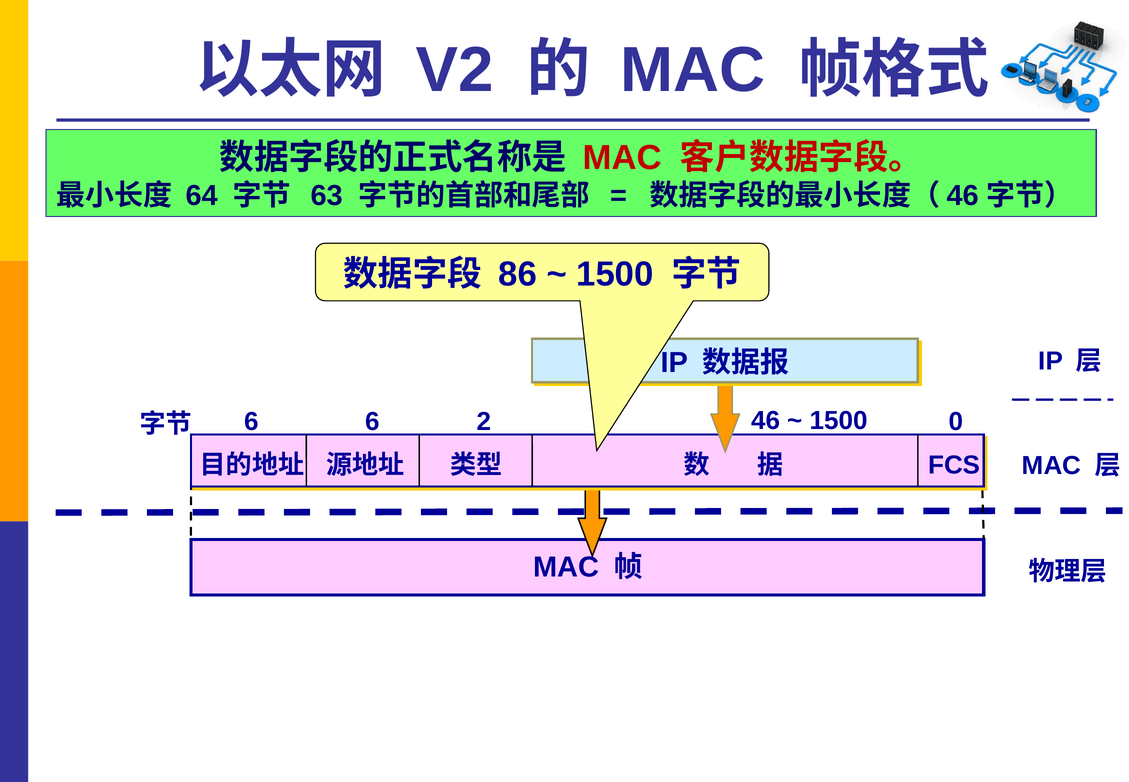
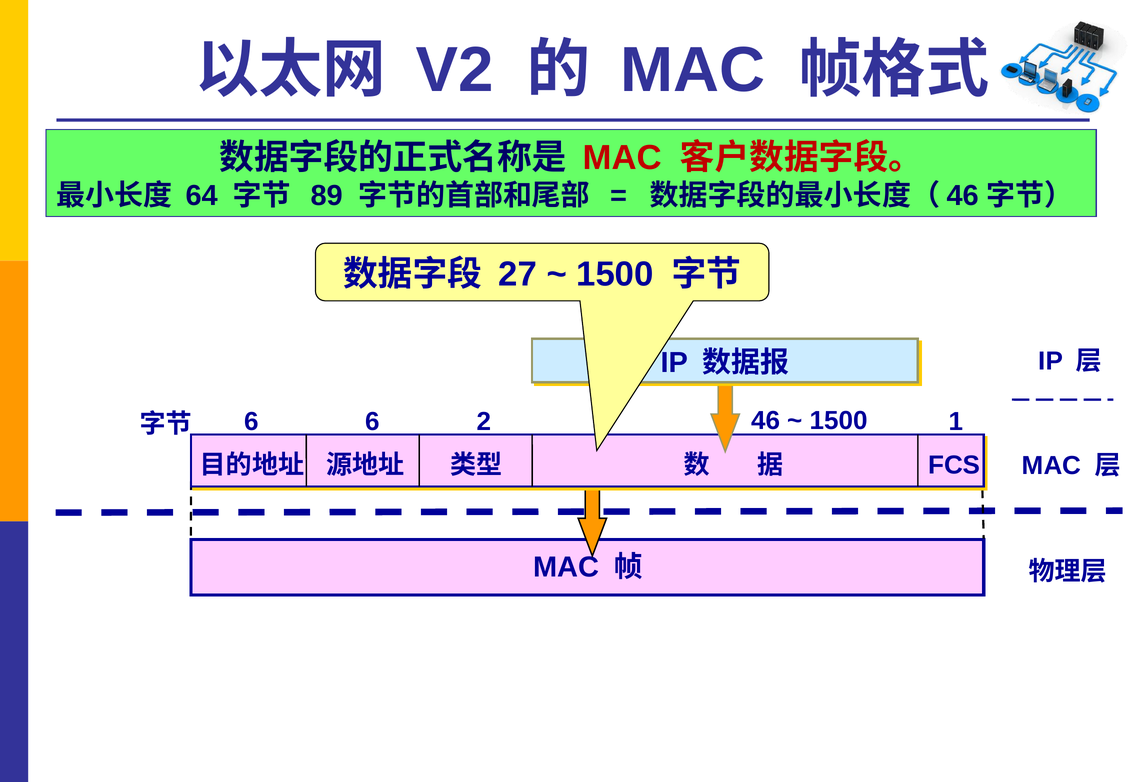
63: 63 -> 89 (327, 196)
86: 86 -> 27 (518, 274)
0: 0 -> 1 (956, 421)
